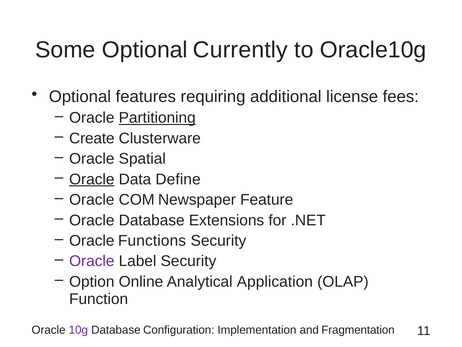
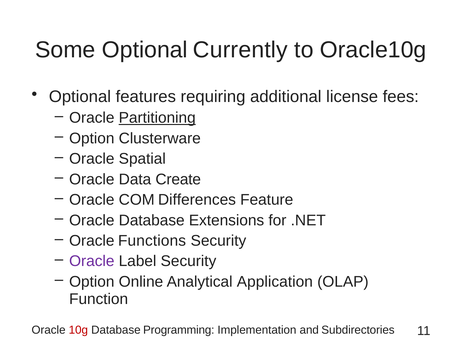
Create: Create -> Option (92, 138)
Oracle underline: present -> none (92, 179)
Define: Define -> Create (178, 179)
Newspaper: Newspaper -> Differences (197, 199)
10g colour: purple -> red (78, 330)
Configuration: Configuration -> Programming (179, 330)
Fragmentation: Fragmentation -> Subdirectories (358, 330)
